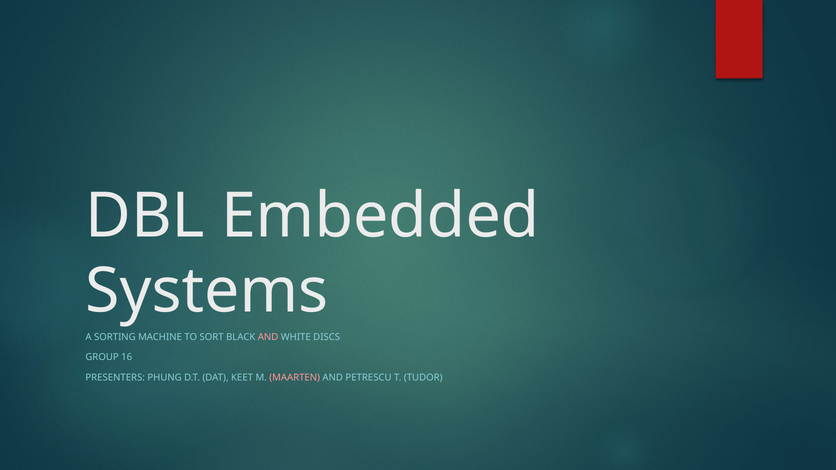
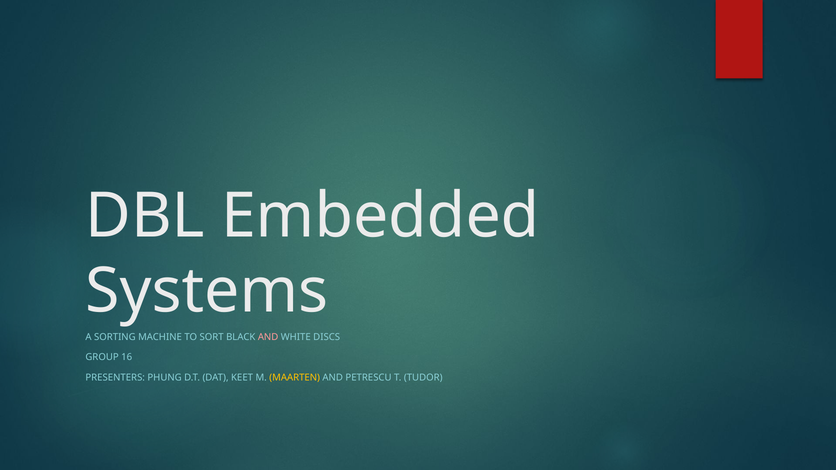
MAARTEN colour: pink -> yellow (295, 378)
